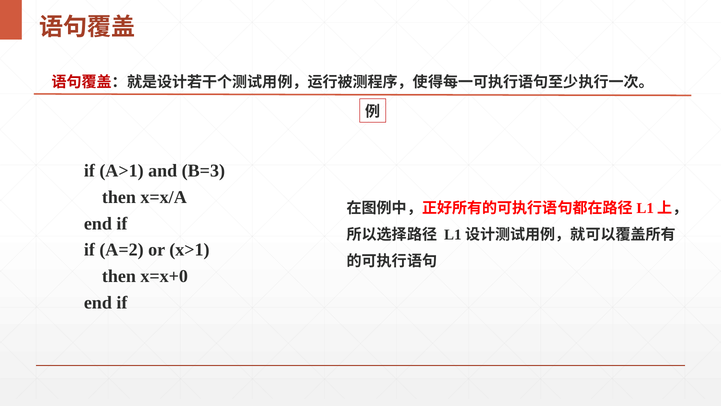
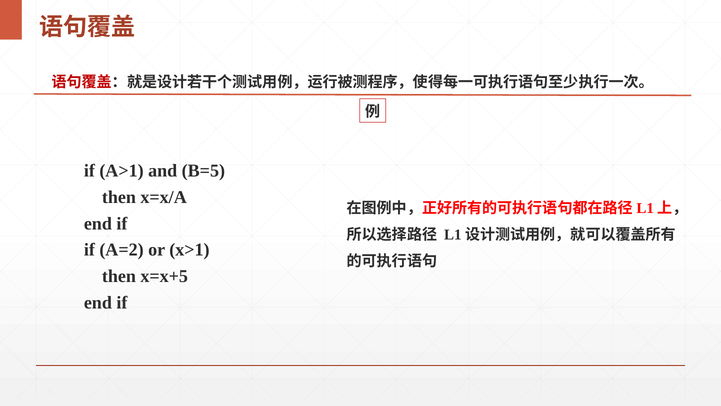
B=3: B=3 -> B=5 (203, 171)
x=x+0: x=x+0 -> x=x+5 (164, 276)
